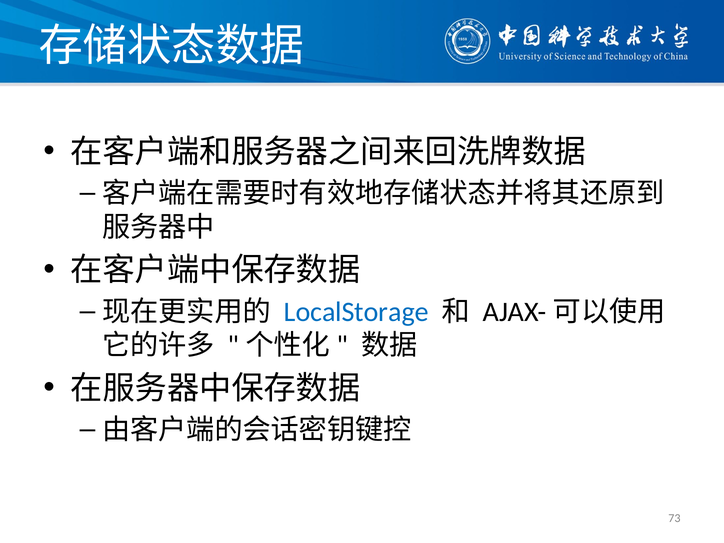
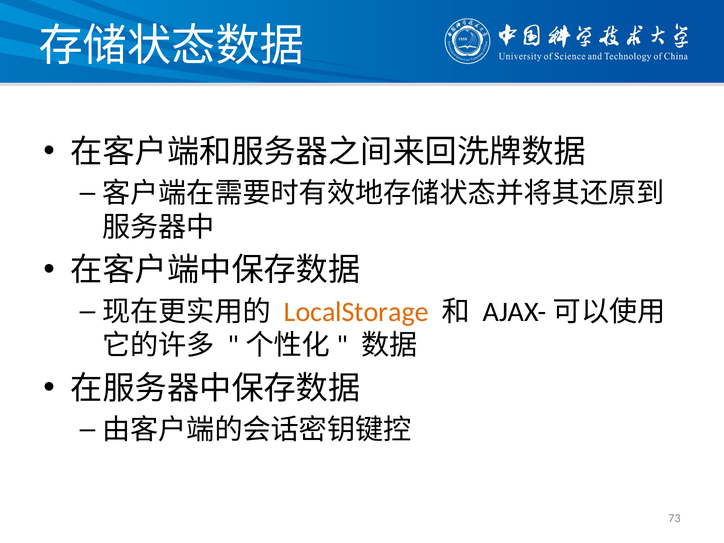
LocalStorage colour: blue -> orange (356, 312)
